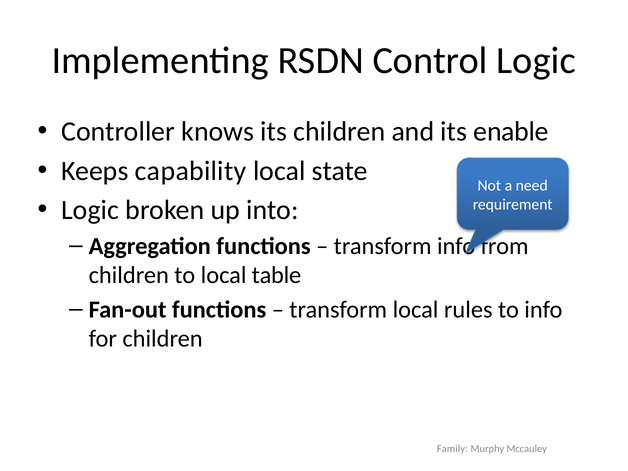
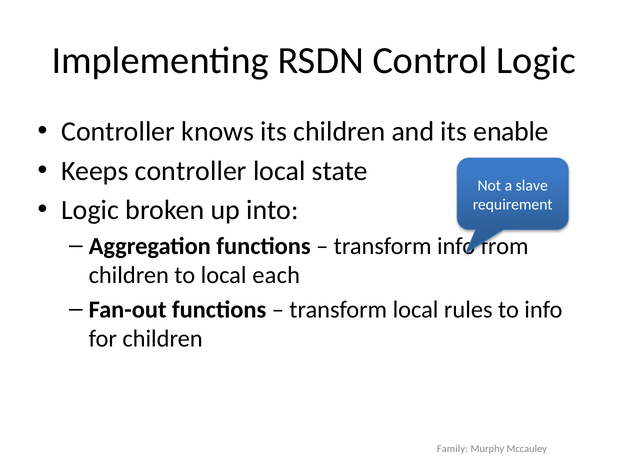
Keeps capability: capability -> controller (191, 171)
need: need -> slave (532, 185)
table: table -> each (276, 275)
